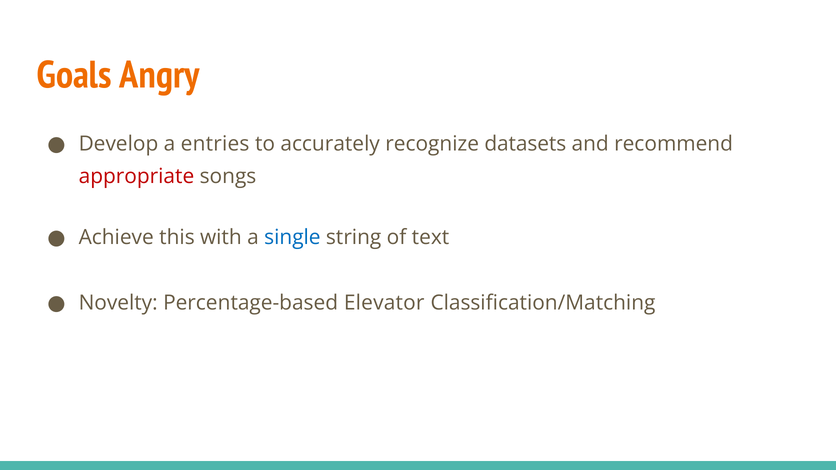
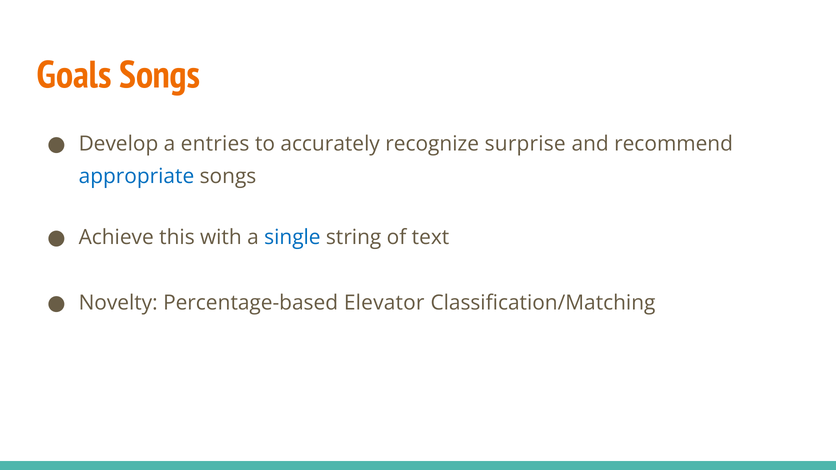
Goals Angry: Angry -> Songs (160, 75)
datasets: datasets -> surprise (525, 144)
appropriate colour: red -> blue (136, 176)
